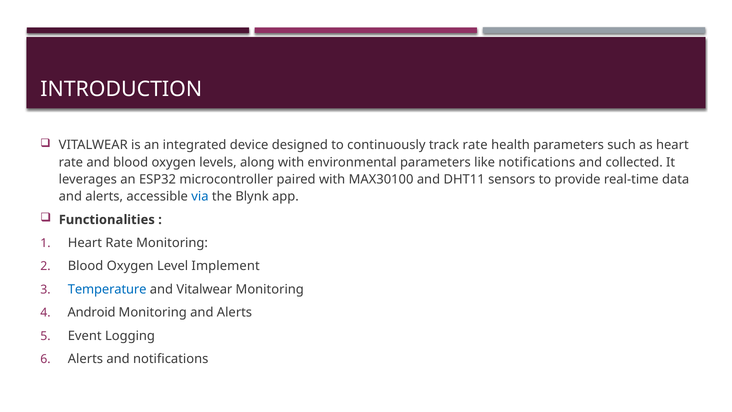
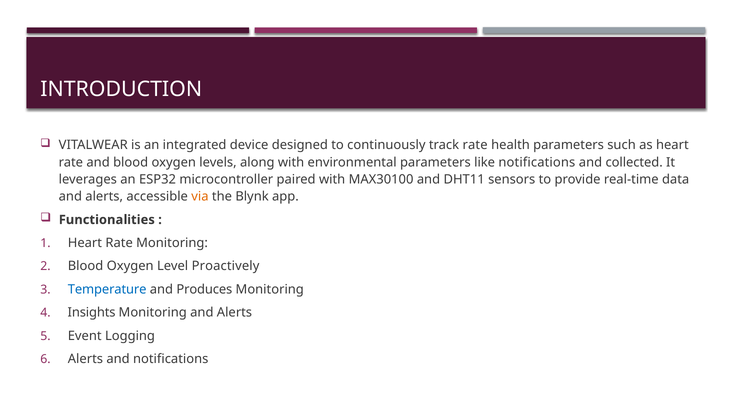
via colour: blue -> orange (200, 196)
Implement: Implement -> Proactively (226, 266)
and Vitalwear: Vitalwear -> Produces (204, 289)
Android: Android -> Insights (92, 312)
